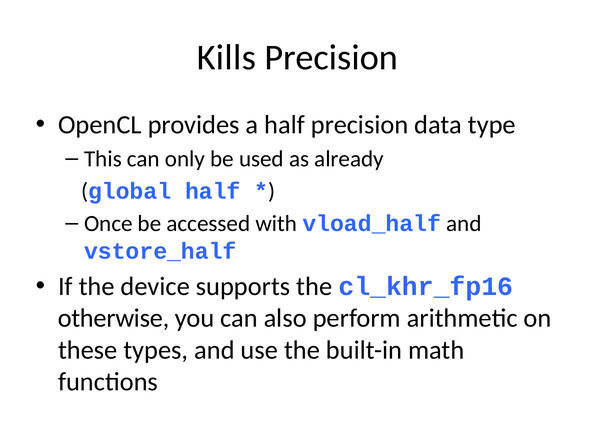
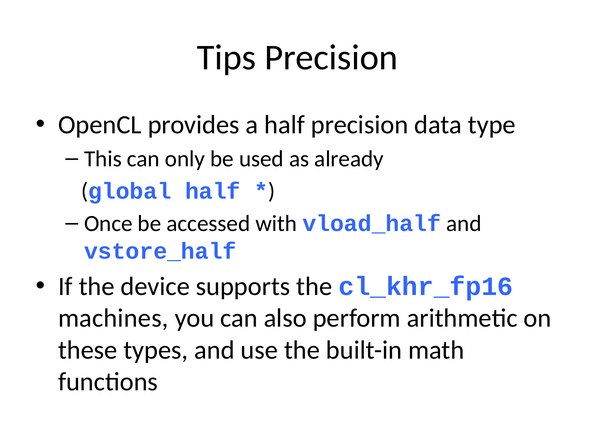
Kills: Kills -> Tips (226, 58)
otherwise: otherwise -> machines (113, 318)
